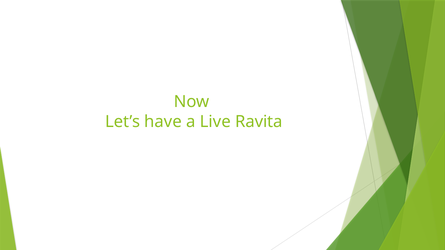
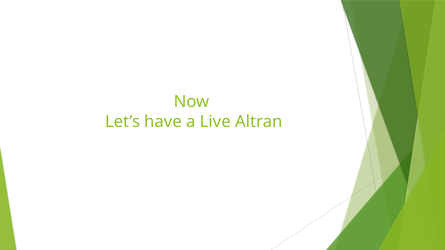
Ravita: Ravita -> Altran (259, 122)
